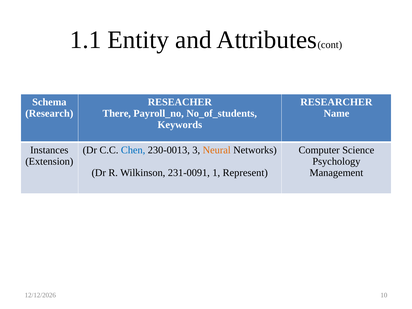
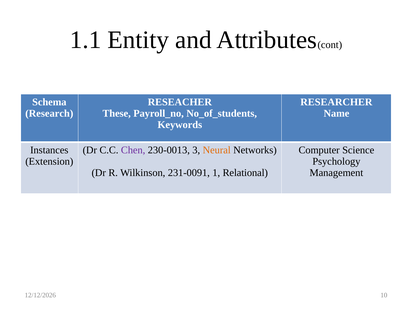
There: There -> These (117, 113)
Chen colour: blue -> purple (133, 150)
Represent: Represent -> Relational (245, 173)
